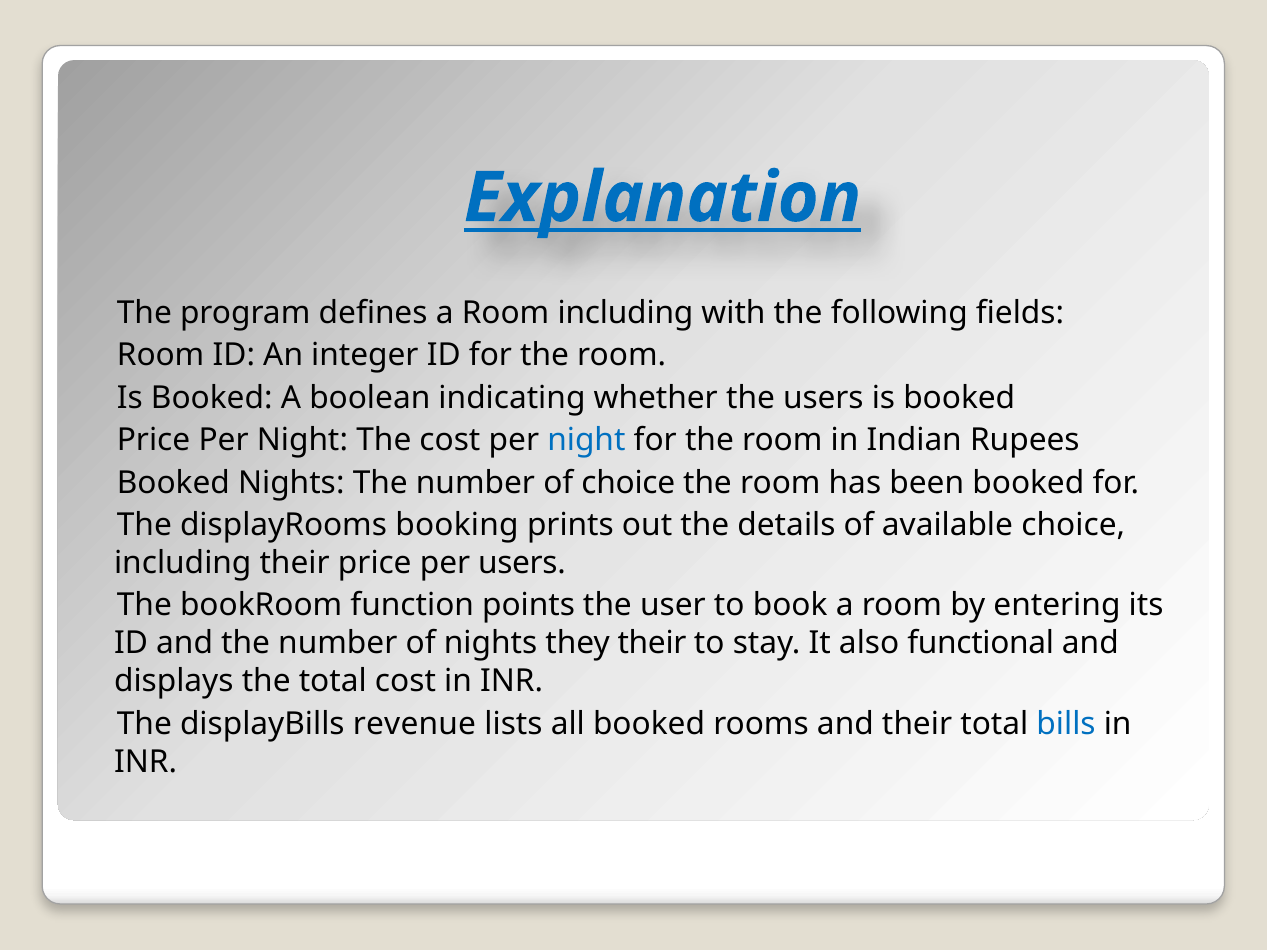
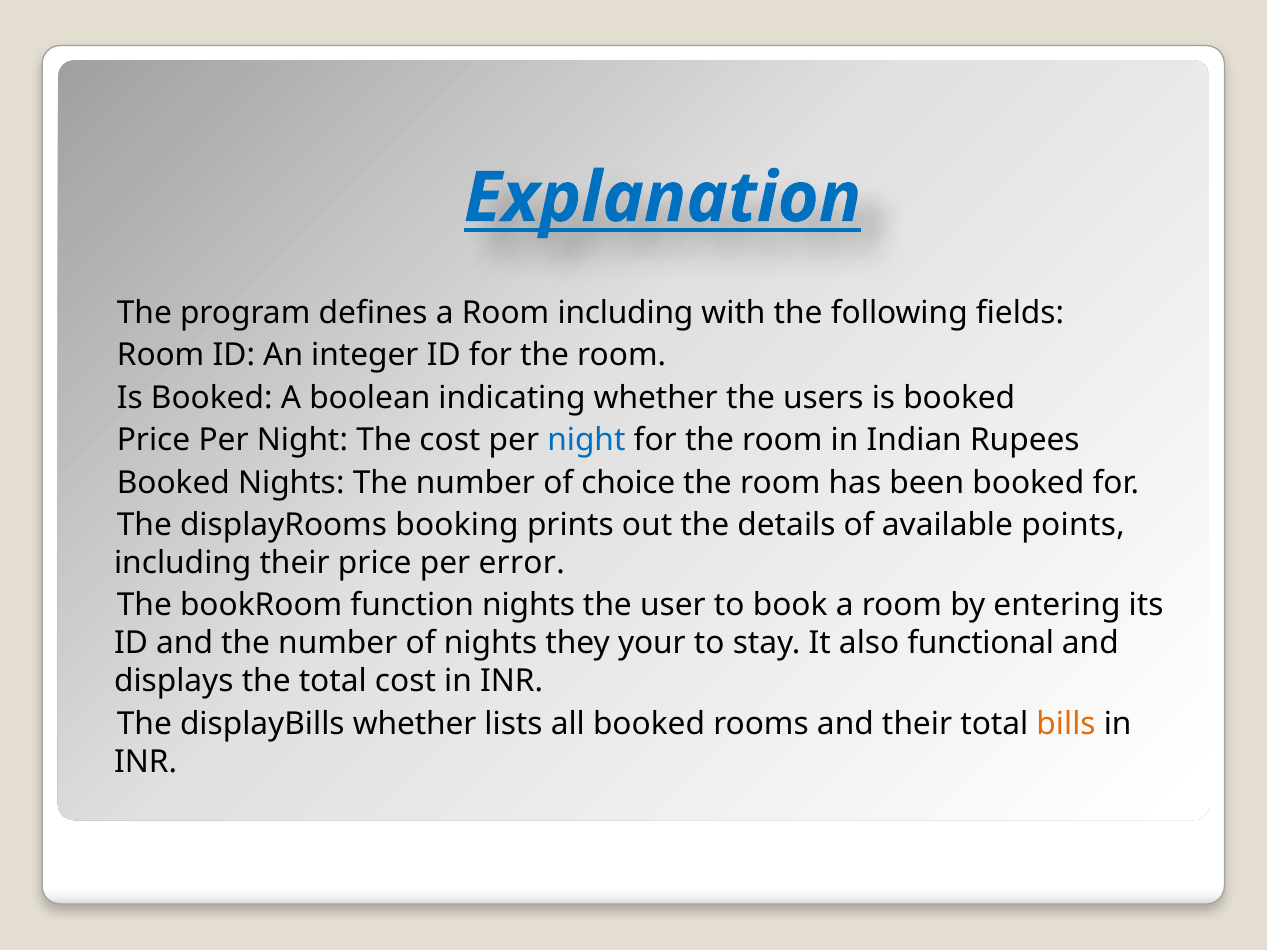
available choice: choice -> points (1073, 525)
per users: users -> error (522, 563)
function points: points -> nights (529, 606)
they their: their -> your (652, 644)
displayBills revenue: revenue -> whether (415, 724)
bills colour: blue -> orange (1066, 724)
